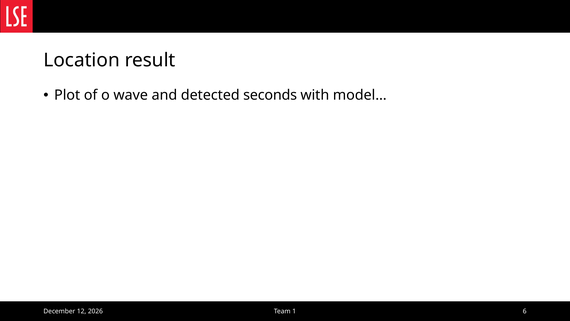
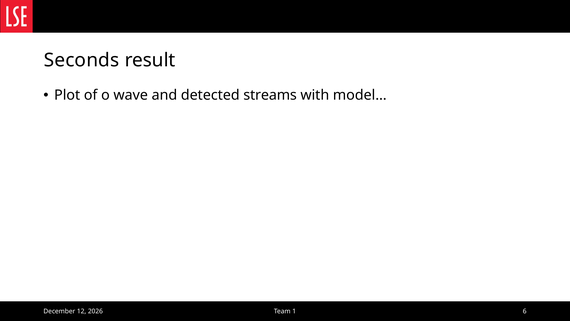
Location: Location -> Seconds (82, 60)
seconds: seconds -> streams (270, 95)
